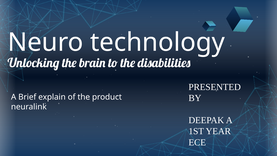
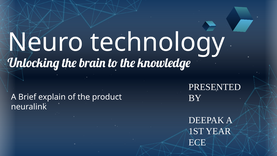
disabilities: disabilities -> knowledge (164, 63)
